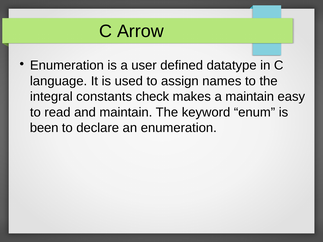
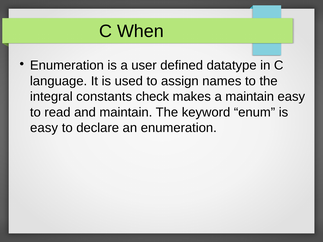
Arrow: Arrow -> When (140, 31)
been: been -> easy (44, 128)
